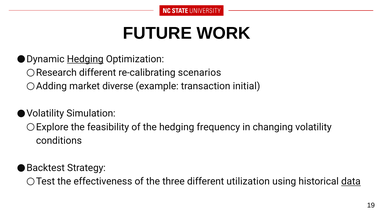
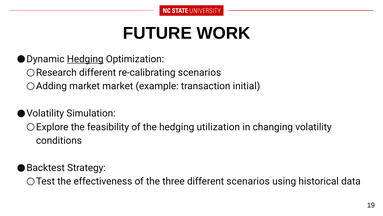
market diverse: diverse -> market (118, 86)
frequency: frequency -> utilization (218, 127)
different utilization: utilization -> scenarios (248, 181)
data underline: present -> none (351, 181)
